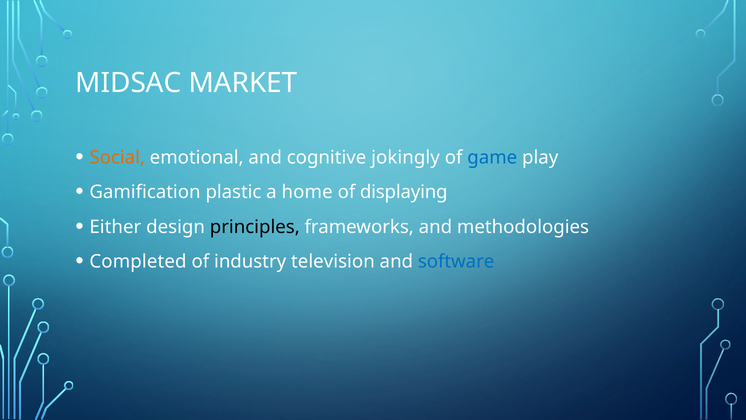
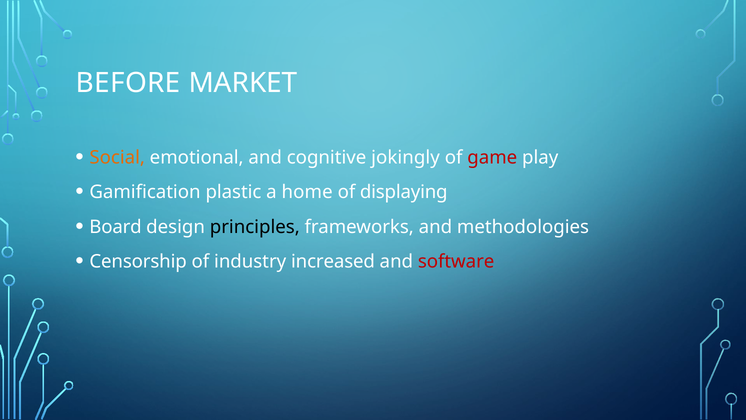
MIDSAC: MIDSAC -> BEFORE (128, 83)
game colour: blue -> red (492, 157)
Either: Either -> Board (115, 227)
Completed: Completed -> Censorship (138, 261)
television: television -> increased (333, 261)
software colour: blue -> red (456, 261)
